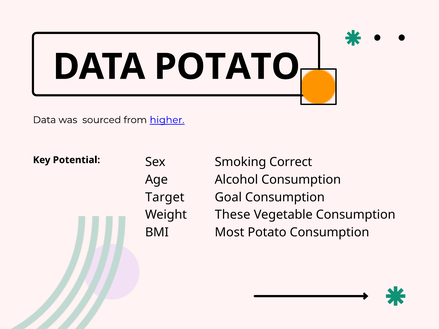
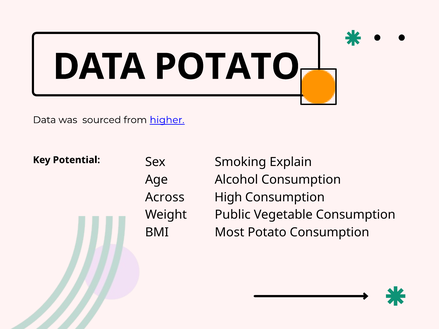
Correct: Correct -> Explain (291, 162)
Target: Target -> Across (165, 197)
Goal: Goal -> High (228, 197)
These: These -> Public (233, 215)
